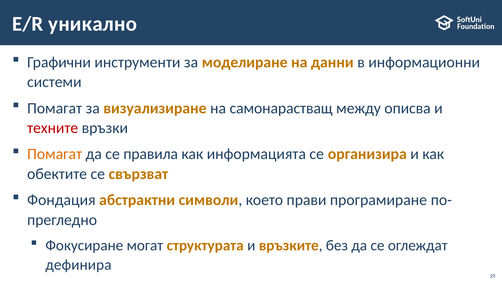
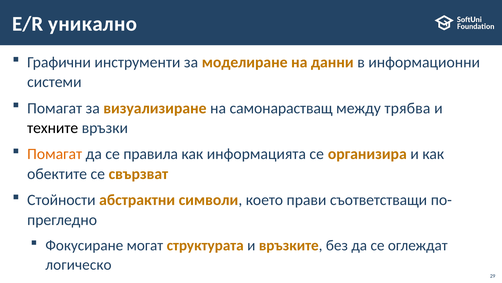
описва: описва -> трябва (407, 108)
техните colour: red -> black (53, 128)
Фондация: Фондация -> Стойности (61, 200)
програмиране: програмиране -> съответстващи (379, 200)
дефинира: дефинира -> логическо (78, 264)
